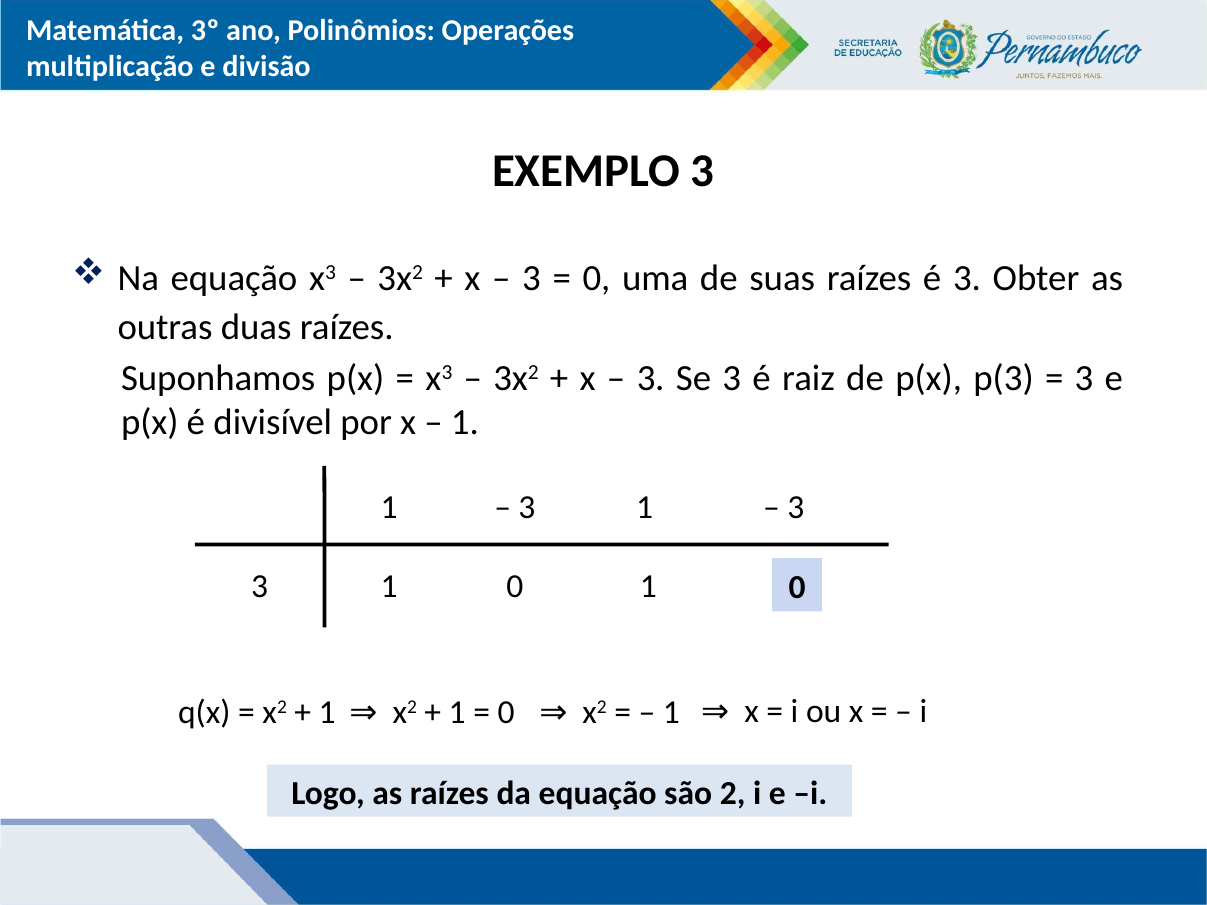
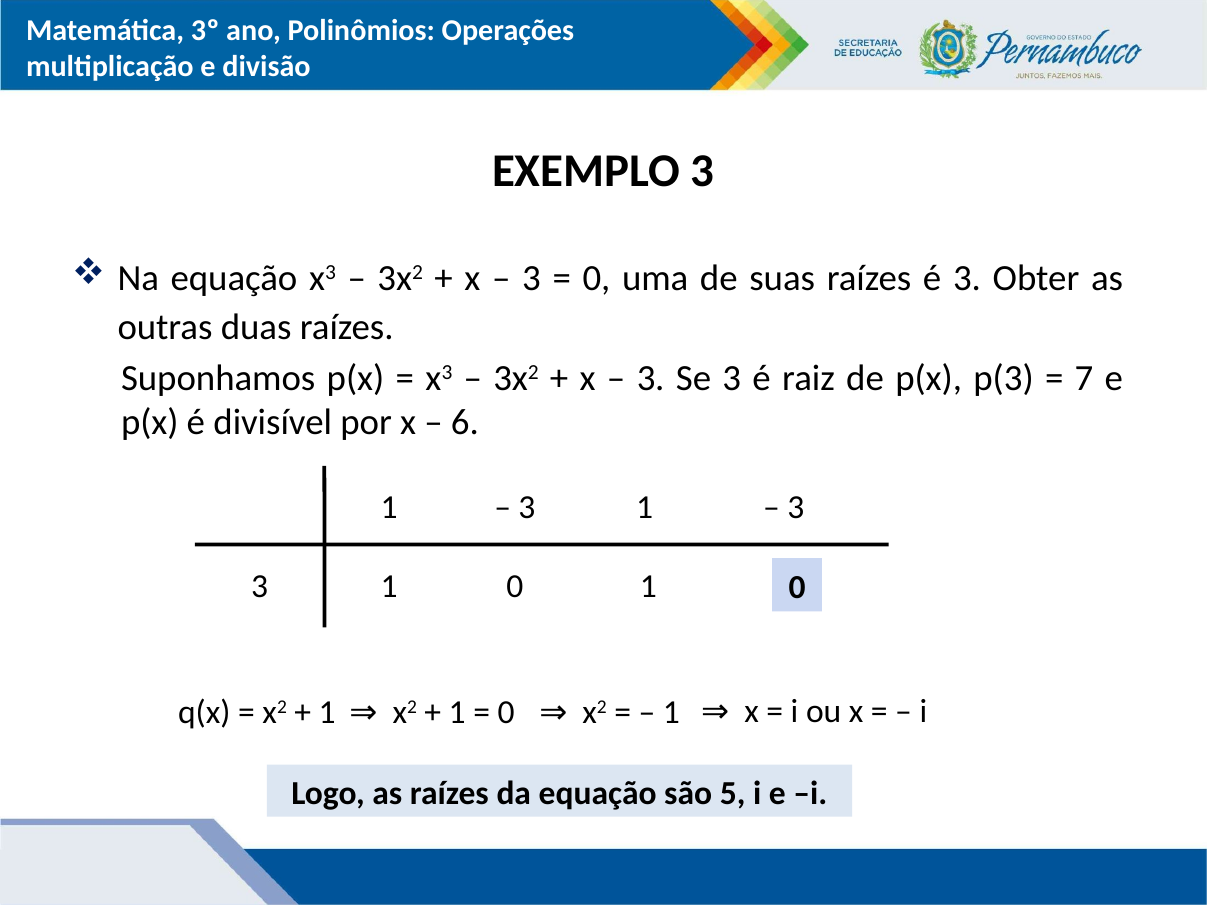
3: 3 -> 7 (1084, 378)
1: 1 -> 6 (465, 423)
2: 2 -> 5 (733, 793)
